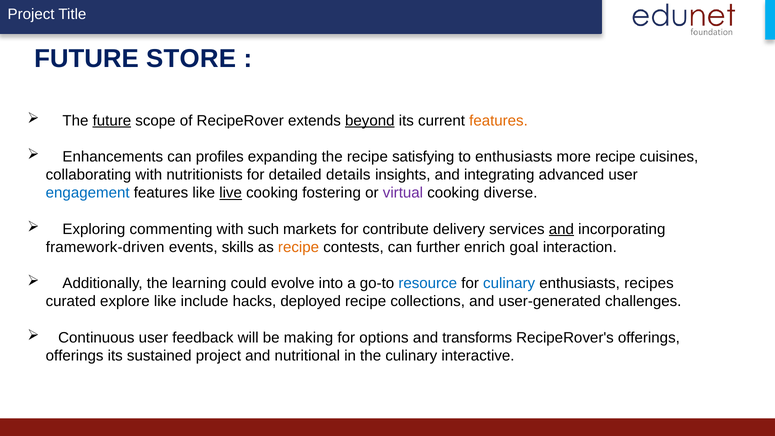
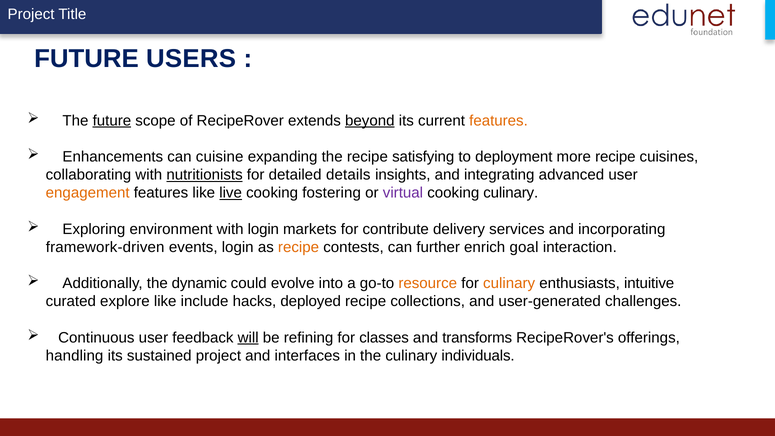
STORE: STORE -> USERS (191, 59)
profiles: profiles -> cuisine (220, 157)
to enthusiasts: enthusiasts -> deployment (514, 157)
nutritionists underline: none -> present (205, 175)
engagement colour: blue -> orange (88, 193)
cooking diverse: diverse -> culinary (511, 193)
commenting: commenting -> environment (171, 229)
with such: such -> login (263, 229)
and underline: present -> none (561, 229)
events skills: skills -> login (238, 247)
learning: learning -> dynamic (199, 283)
resource colour: blue -> orange (428, 283)
culinary colour: blue -> orange (509, 283)
recipes: recipes -> intuitive (649, 283)
will underline: none -> present (248, 338)
making: making -> refining (309, 338)
options: options -> classes (384, 338)
offerings: offerings -> handling (75, 356)
nutritional: nutritional -> interfaces (307, 356)
interactive: interactive -> individuals (478, 356)
